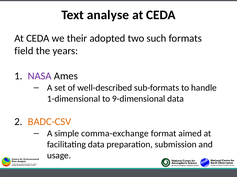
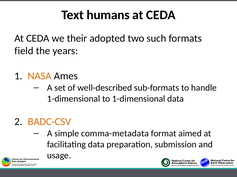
analyse: analyse -> humans (108, 15)
NASA colour: purple -> orange (40, 76)
to 9-dimensional: 9-dimensional -> 1-dimensional (139, 99)
comma-exchange: comma-exchange -> comma-metadata (115, 134)
